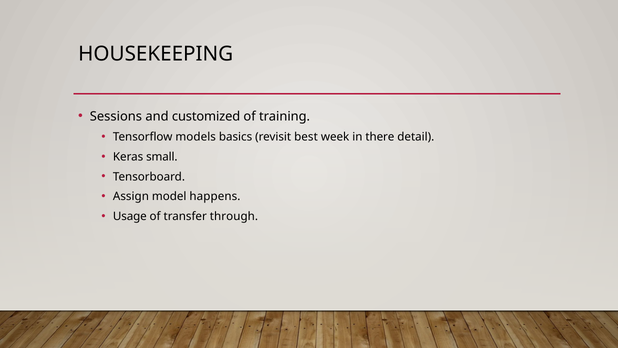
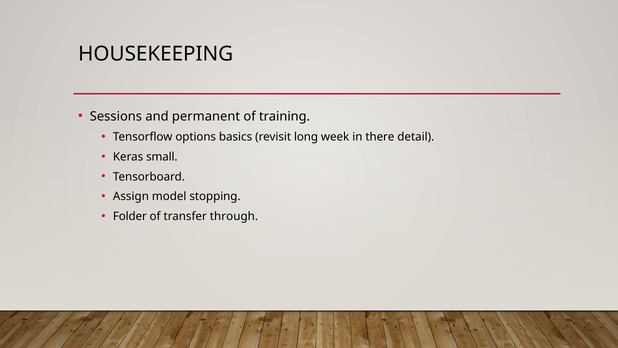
customized: customized -> permanent (206, 116)
models: models -> options (196, 137)
best: best -> long (306, 137)
happens: happens -> stopping (215, 196)
Usage: Usage -> Folder (130, 216)
